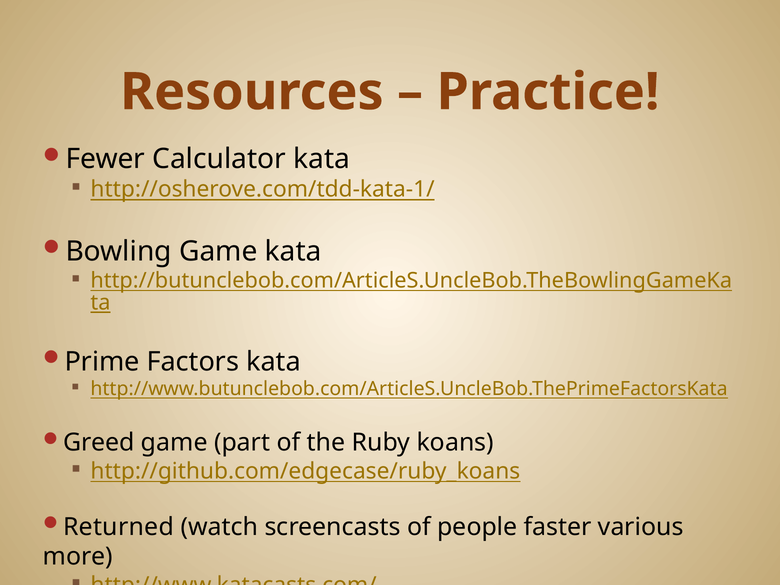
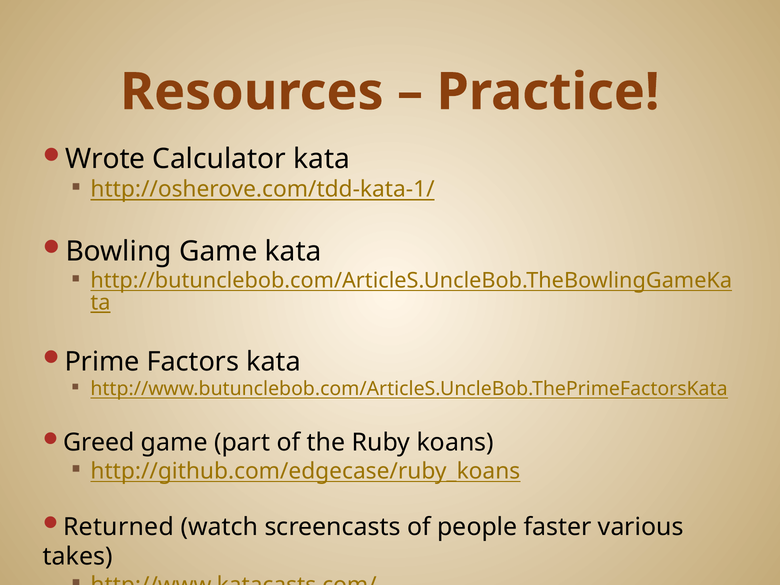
Fewer: Fewer -> Wrote (105, 159)
more: more -> takes (78, 557)
